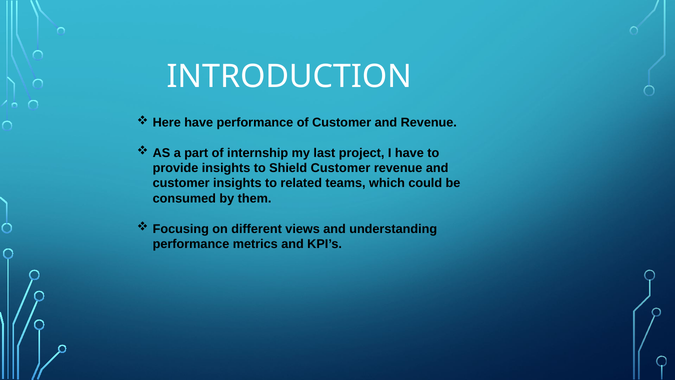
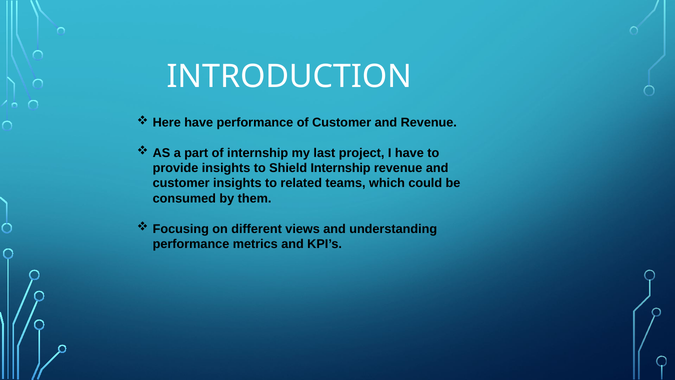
Shield Customer: Customer -> Internship (341, 168)
